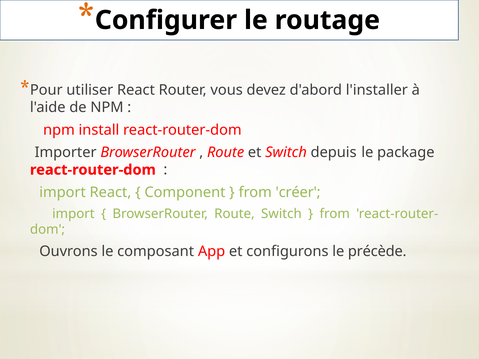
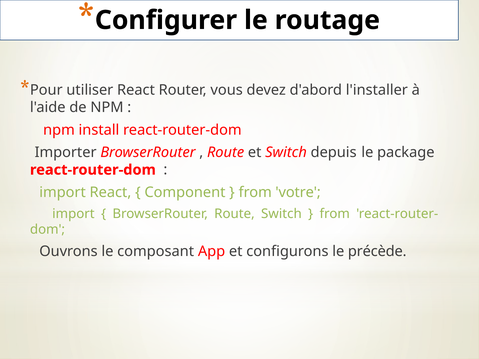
créer: créer -> votre (298, 192)
